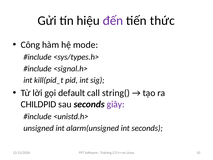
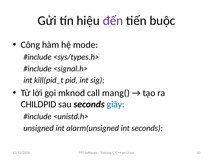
thức: thức -> buộc (162, 21)
default: default -> mknod (72, 93)
string(: string( -> mang( (116, 93)
giây colour: purple -> blue (116, 104)
